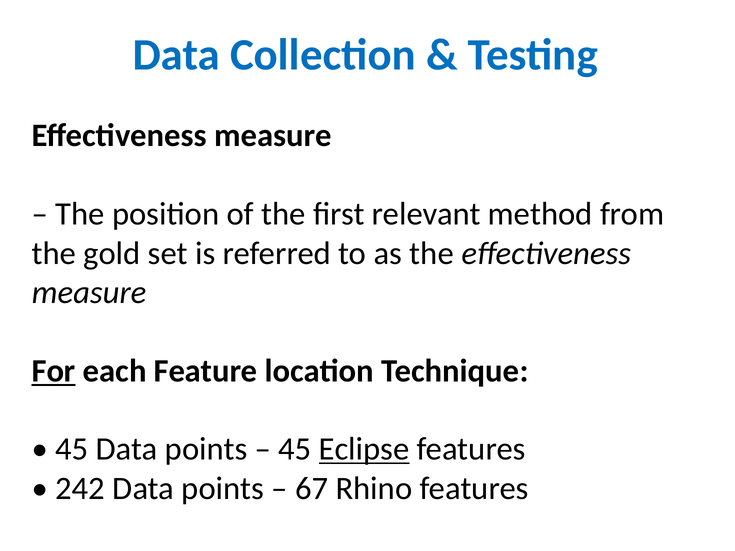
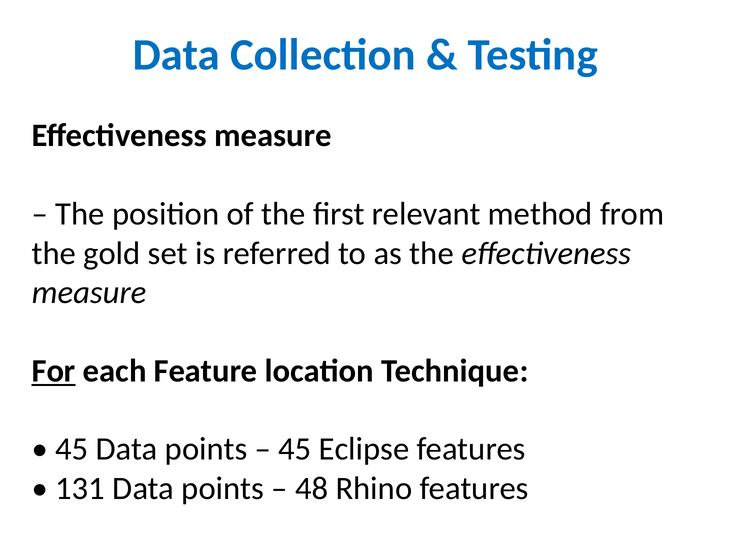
Eclipse underline: present -> none (364, 449)
242: 242 -> 131 (80, 489)
67: 67 -> 48 (312, 489)
